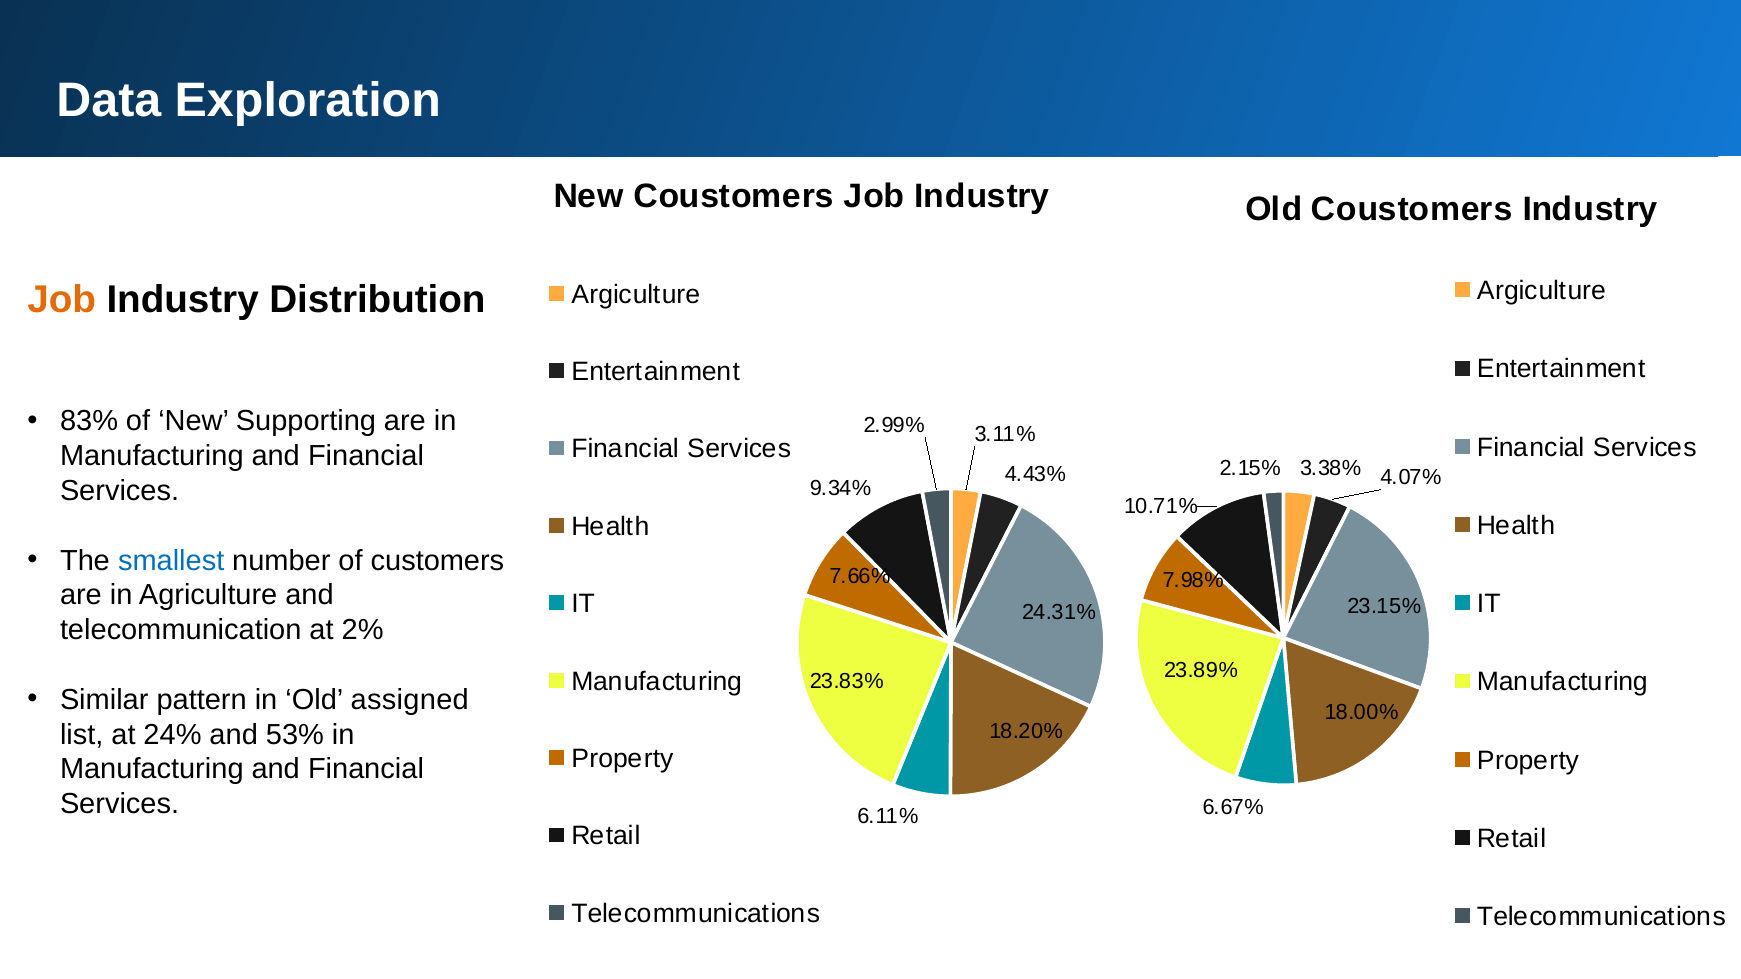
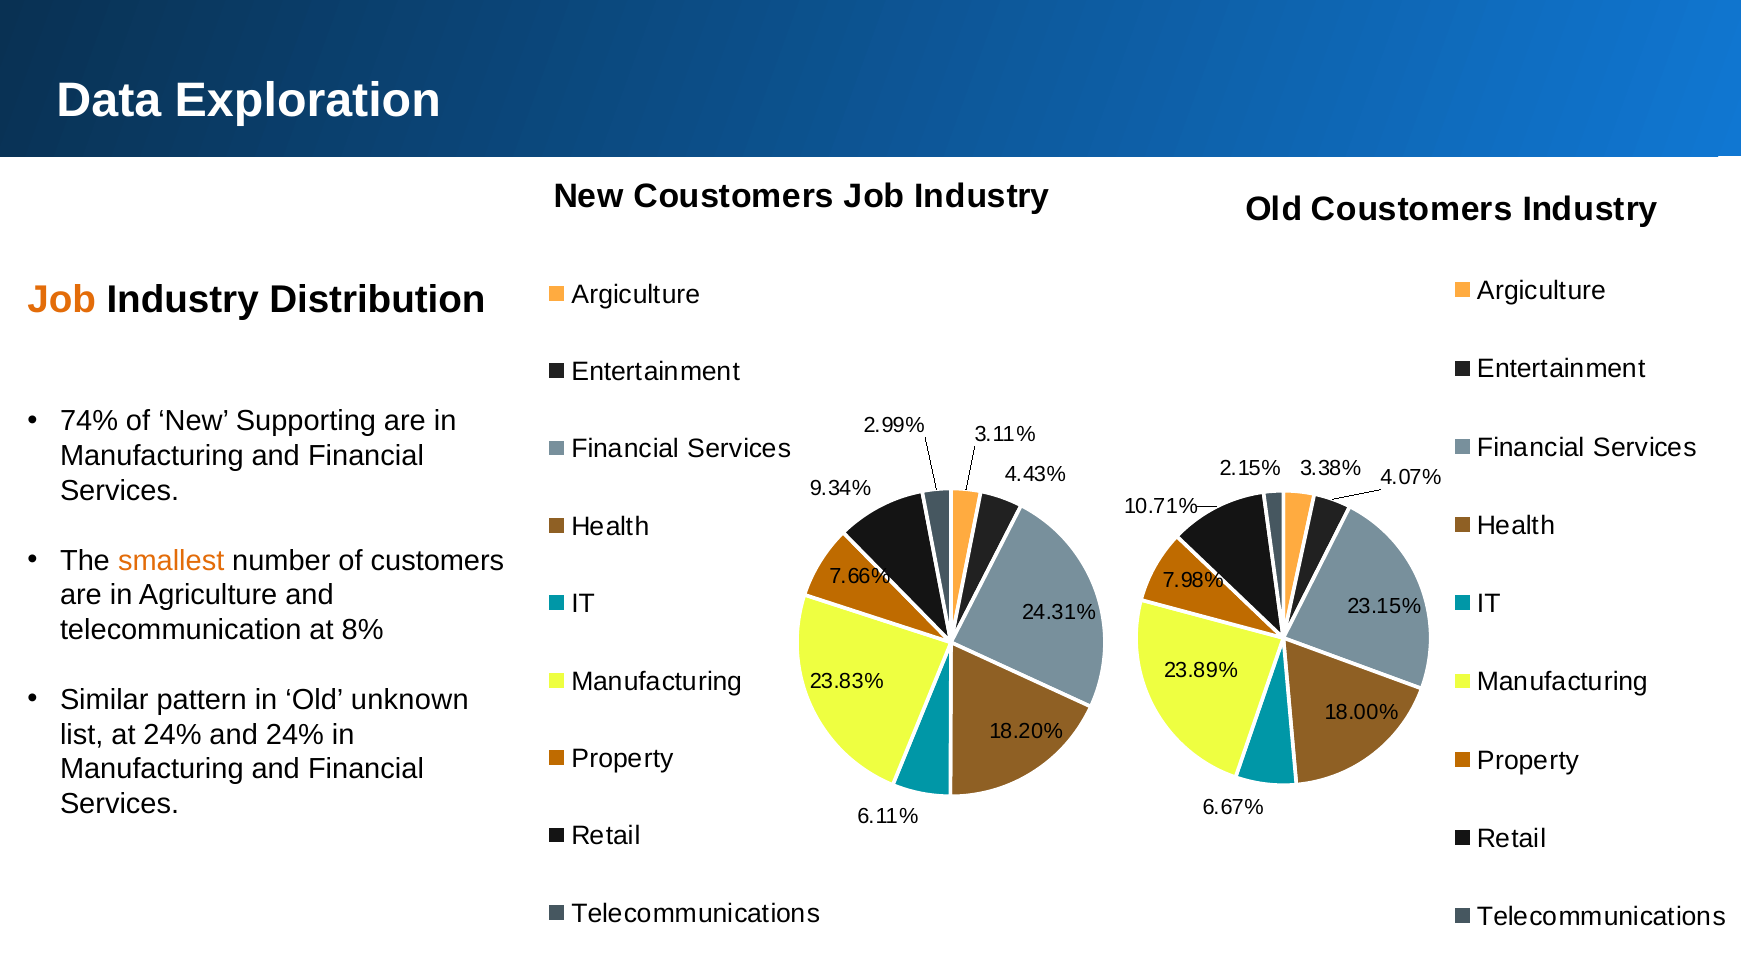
83%: 83% -> 74% (89, 422)
smallest colour: blue -> orange (171, 561)
2%: 2% -> 8% (363, 630)
assigned: assigned -> unknown (410, 700)
and 53%: 53% -> 24% (295, 735)
